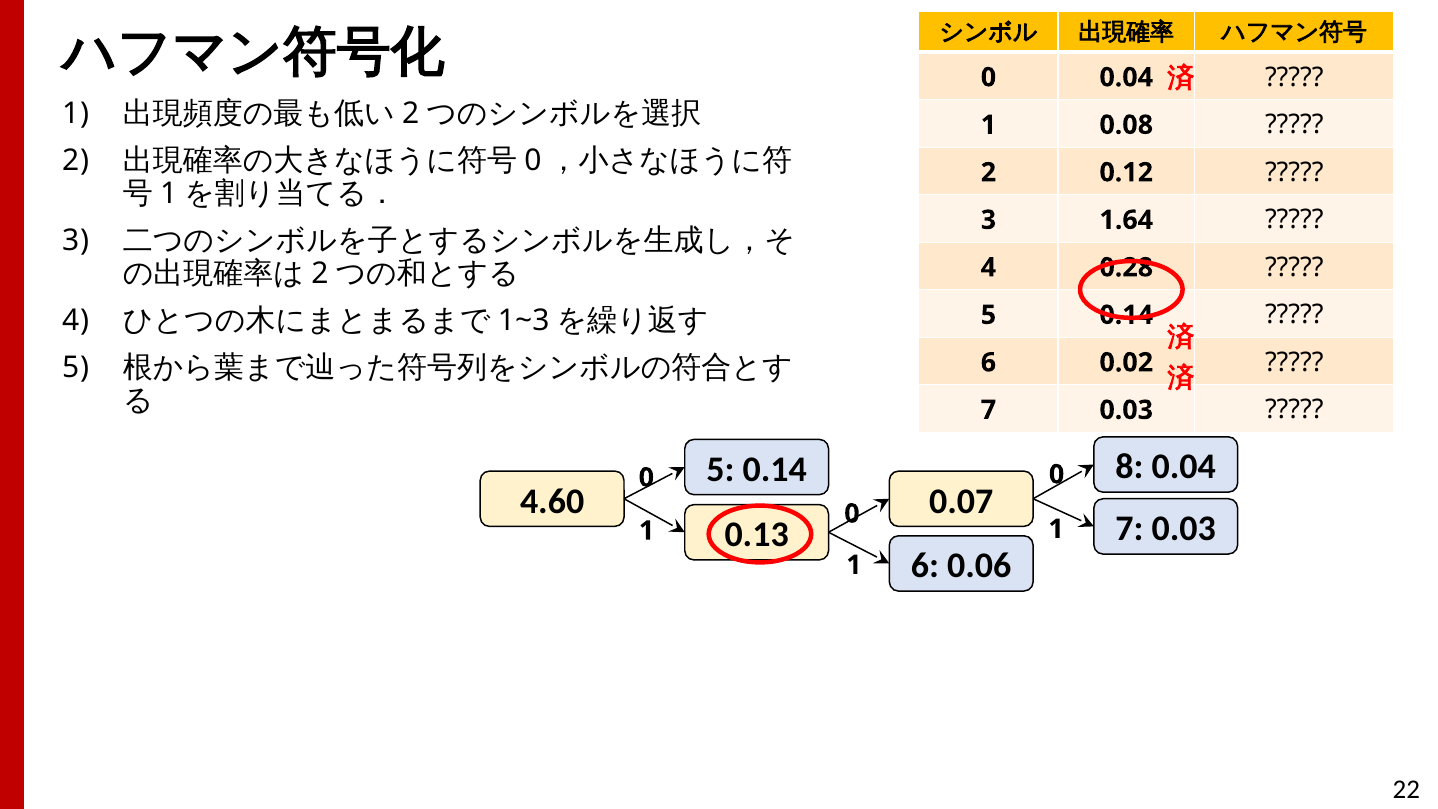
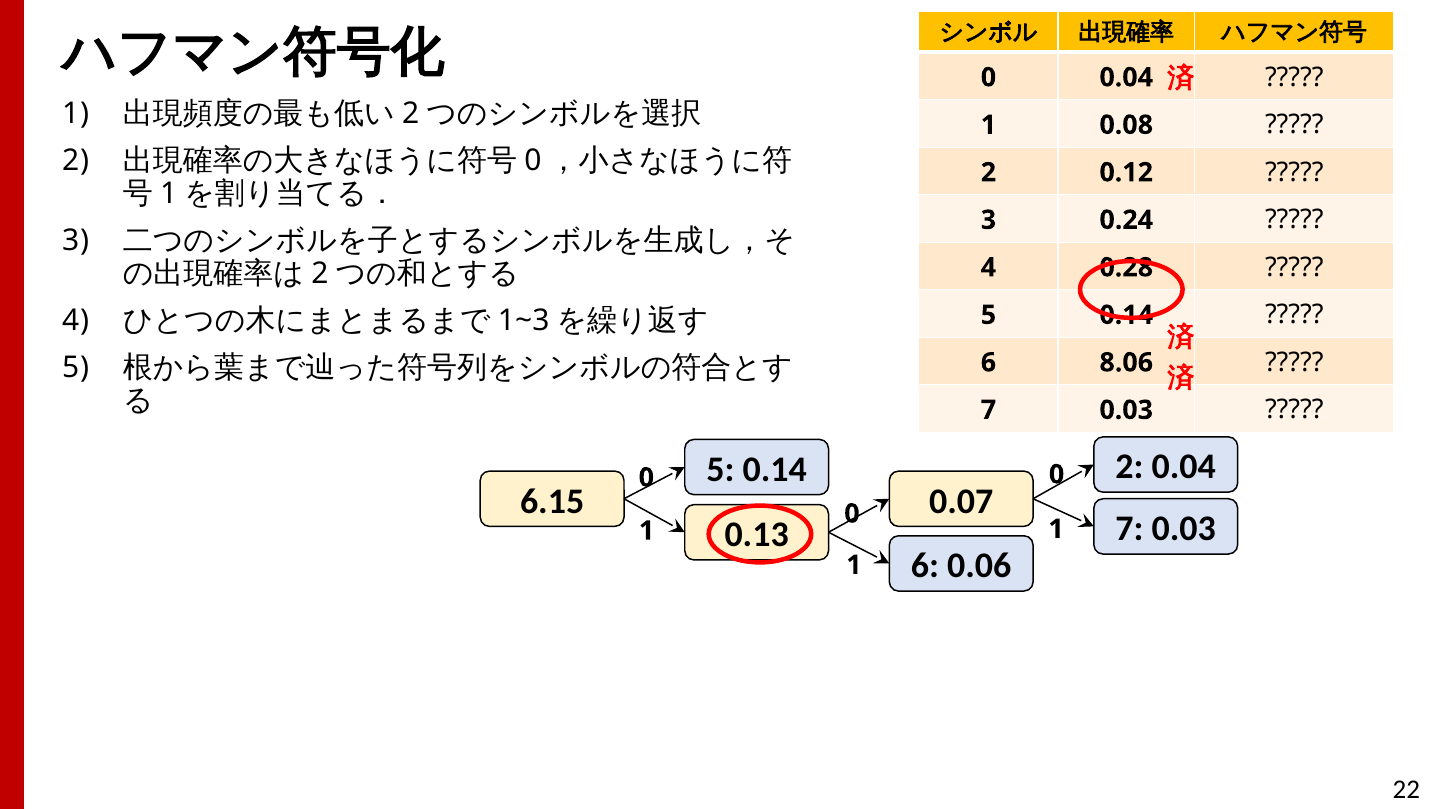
1.64: 1.64 -> 0.24 (1126, 220)
0.02: 0.02 -> 8.06 (1126, 363)
8: 8 -> 2 (1130, 467)
4.60: 4.60 -> 6.15 (552, 501)
